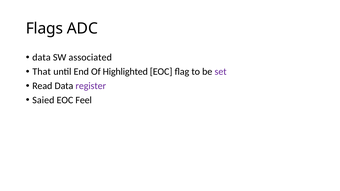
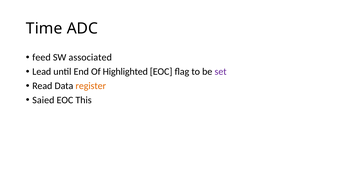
Flags: Flags -> Time (44, 29)
data: data -> feed (41, 57)
That: That -> Lead (42, 72)
register colour: purple -> orange (91, 86)
Feel: Feel -> This (84, 100)
